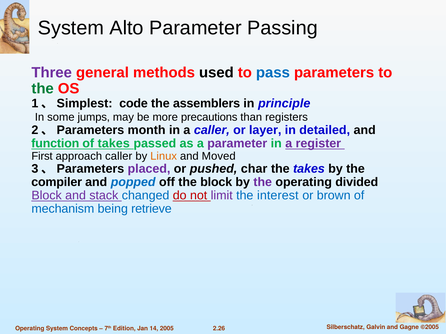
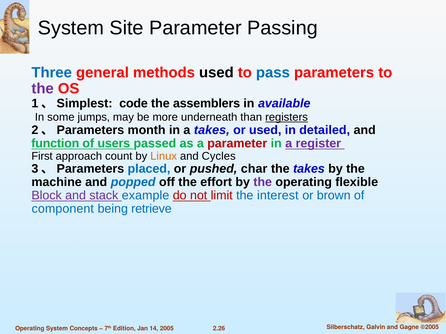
Alto: Alto -> Site (127, 28)
Three colour: purple -> blue (52, 73)
the colour: green -> purple (43, 89)
principle: principle -> available (284, 104)
precautions: precautions -> underneath (209, 117)
registers underline: none -> present (287, 117)
a caller: caller -> takes (212, 130)
or layer: layer -> used (265, 130)
of takes: takes -> users (114, 144)
parameter colour: purple -> red (237, 144)
approach caller: caller -> count (119, 156)
Moved: Moved -> Cycles (219, 156)
placed colour: purple -> blue (149, 169)
compiler: compiler -> machine (57, 182)
the block: block -> effort (216, 182)
divided: divided -> flexible (357, 182)
changed: changed -> example (146, 196)
limit colour: purple -> red (222, 196)
mechanism: mechanism -> component (63, 209)
